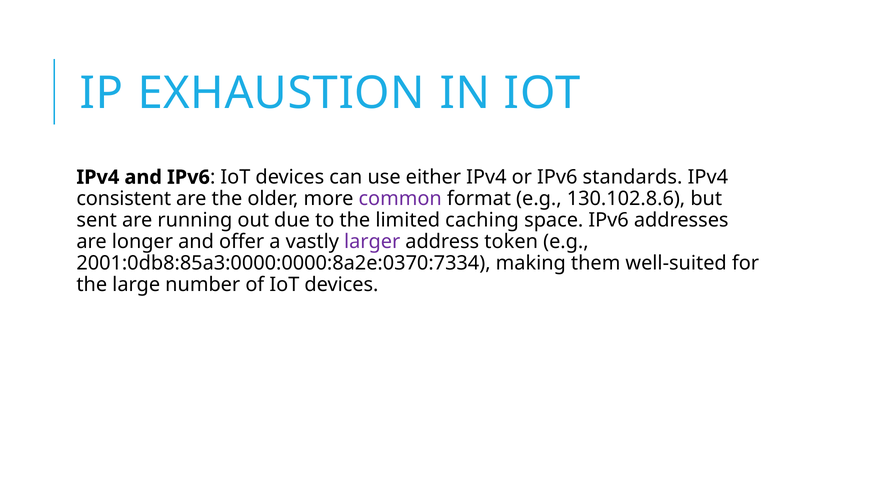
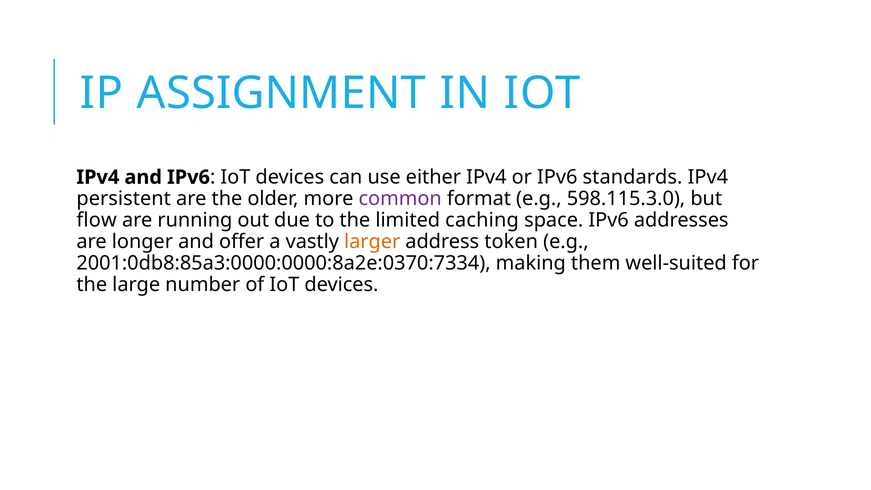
EXHAUSTION: EXHAUSTION -> ASSIGNMENT (281, 93)
consistent: consistent -> persistent (124, 199)
130.102.8.6: 130.102.8.6 -> 598.115.3.0 (626, 199)
sent: sent -> flow (97, 220)
larger colour: purple -> orange (372, 242)
